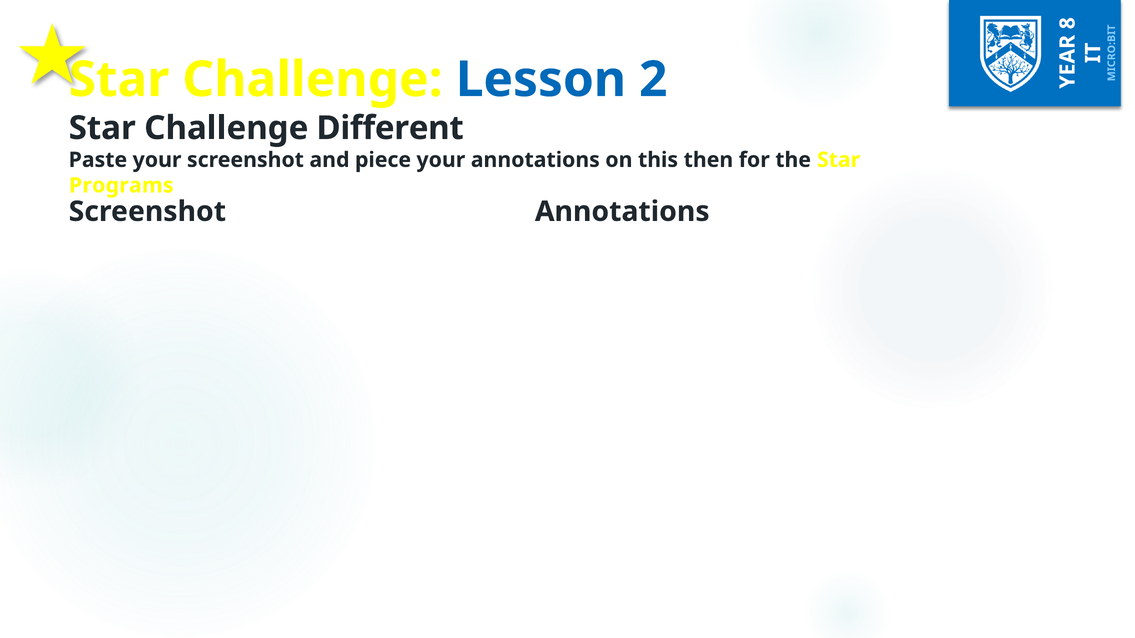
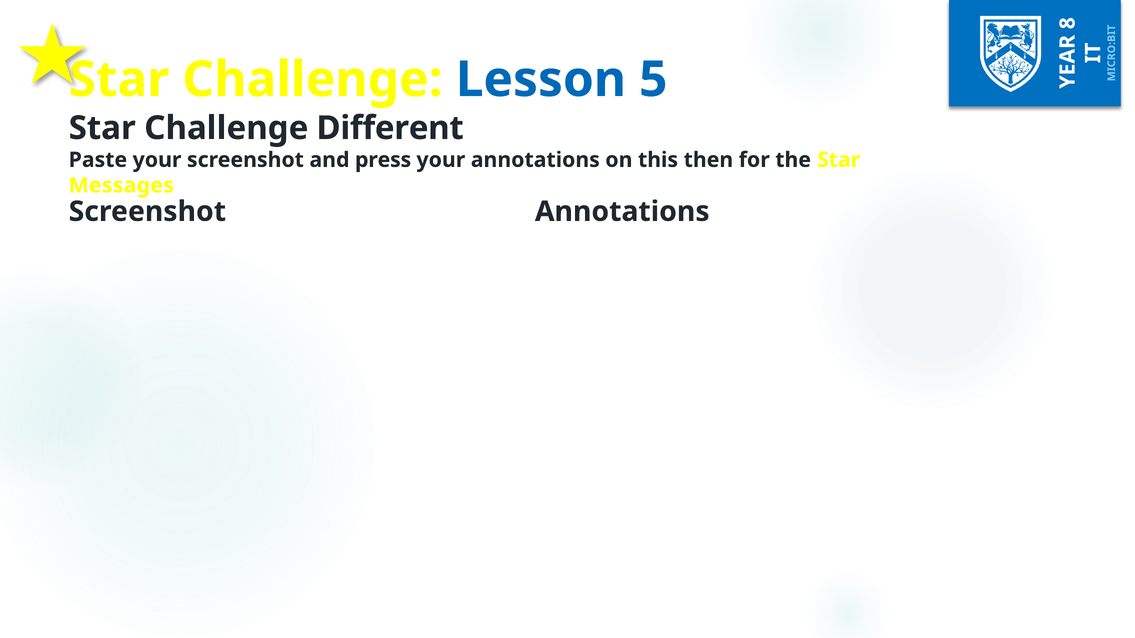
2: 2 -> 5 (653, 80)
piece: piece -> press (383, 160)
Programs: Programs -> Messages (121, 186)
